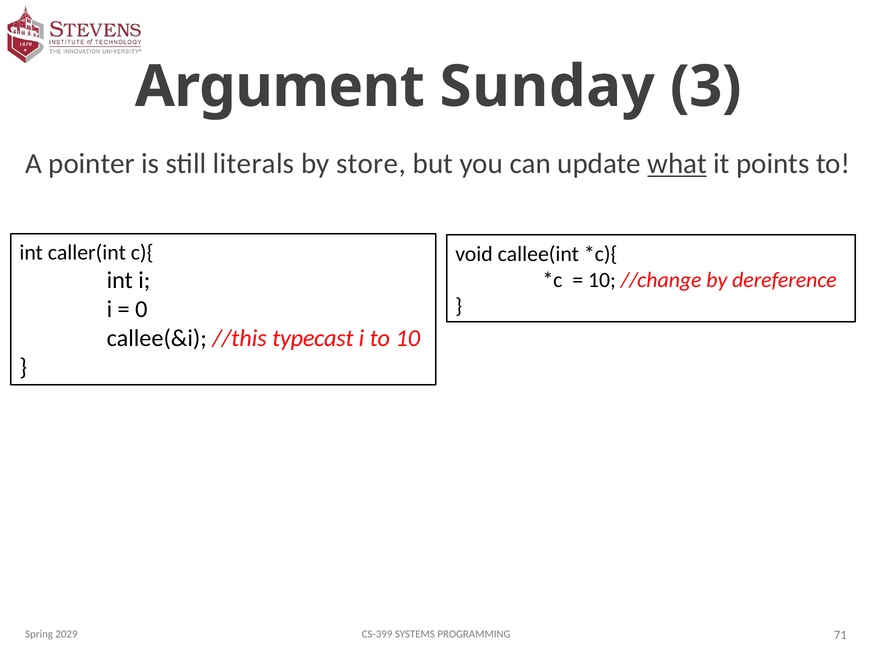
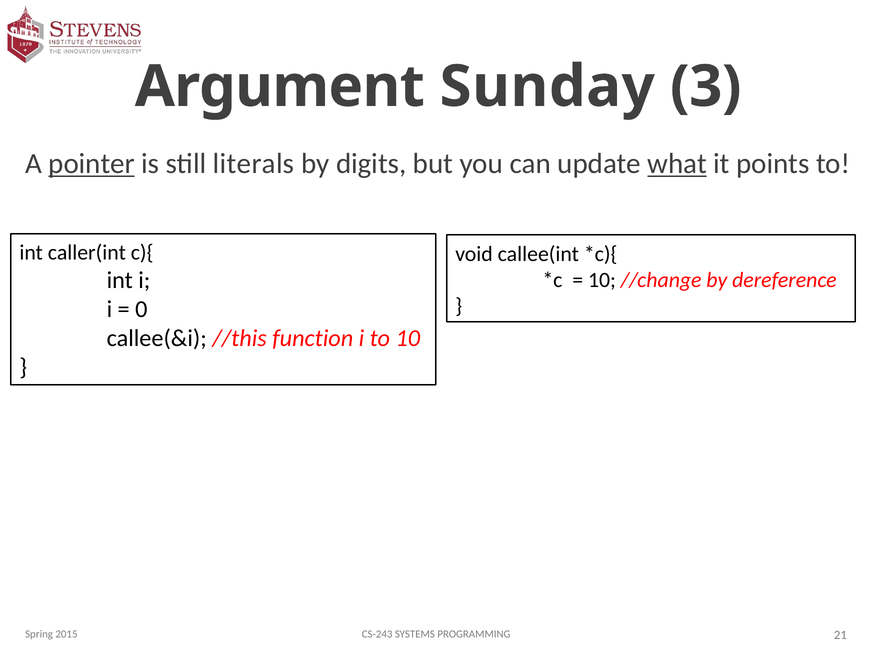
pointer underline: none -> present (92, 164)
store: store -> digits (371, 164)
typecast: typecast -> function (313, 338)
2029: 2029 -> 2015 (66, 634)
CS-399: CS-399 -> CS-243 (377, 634)
71: 71 -> 21 (840, 635)
